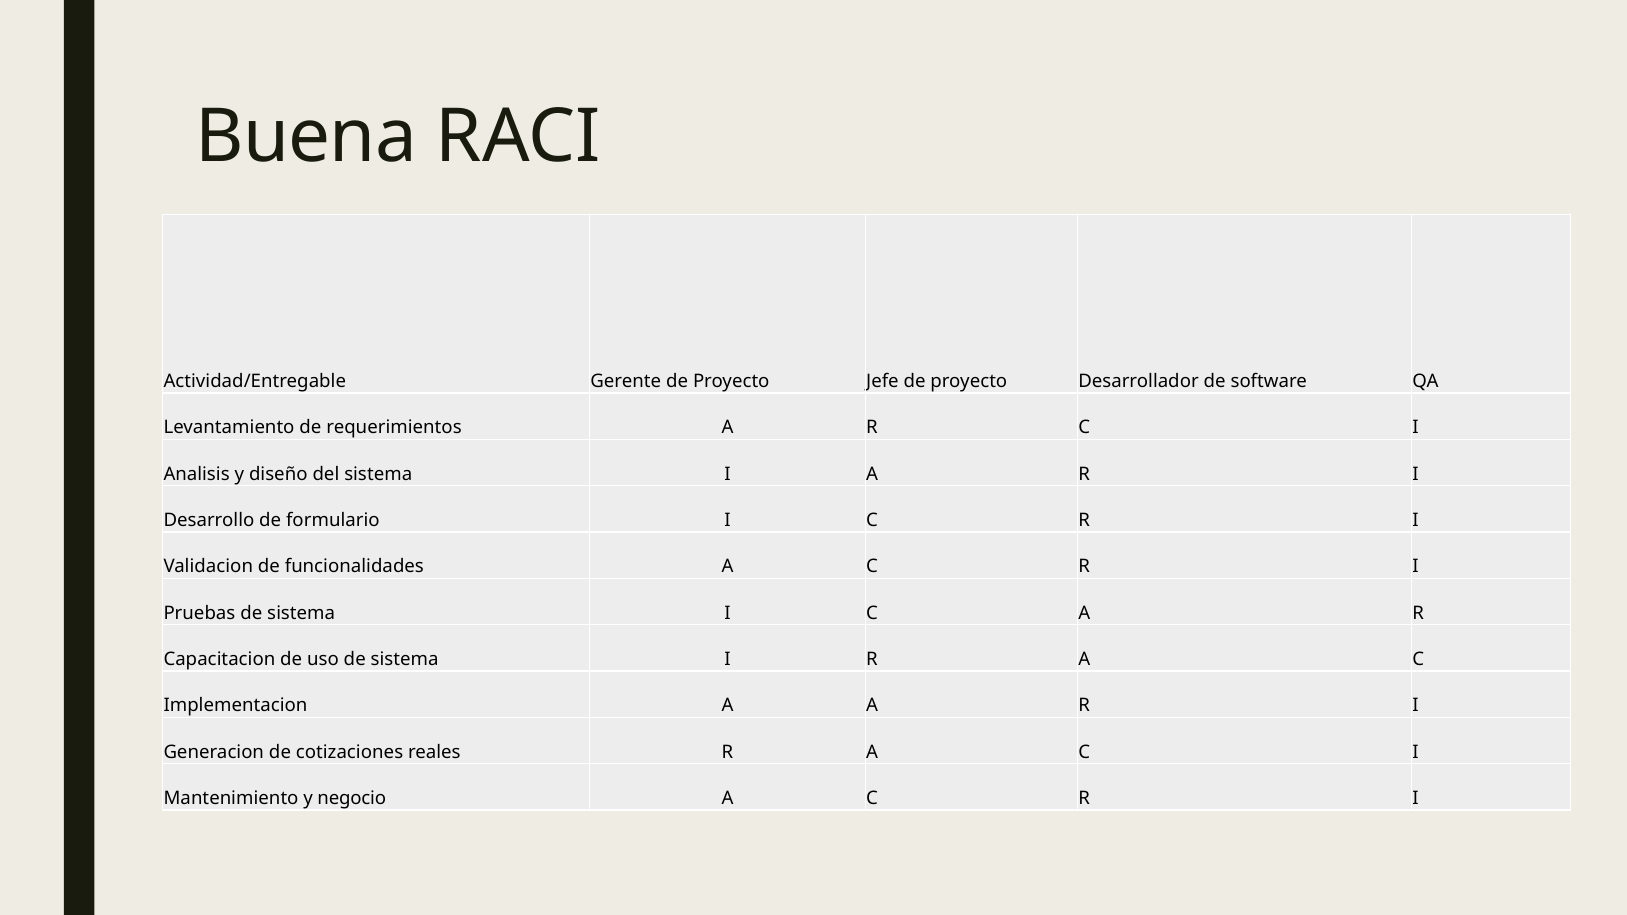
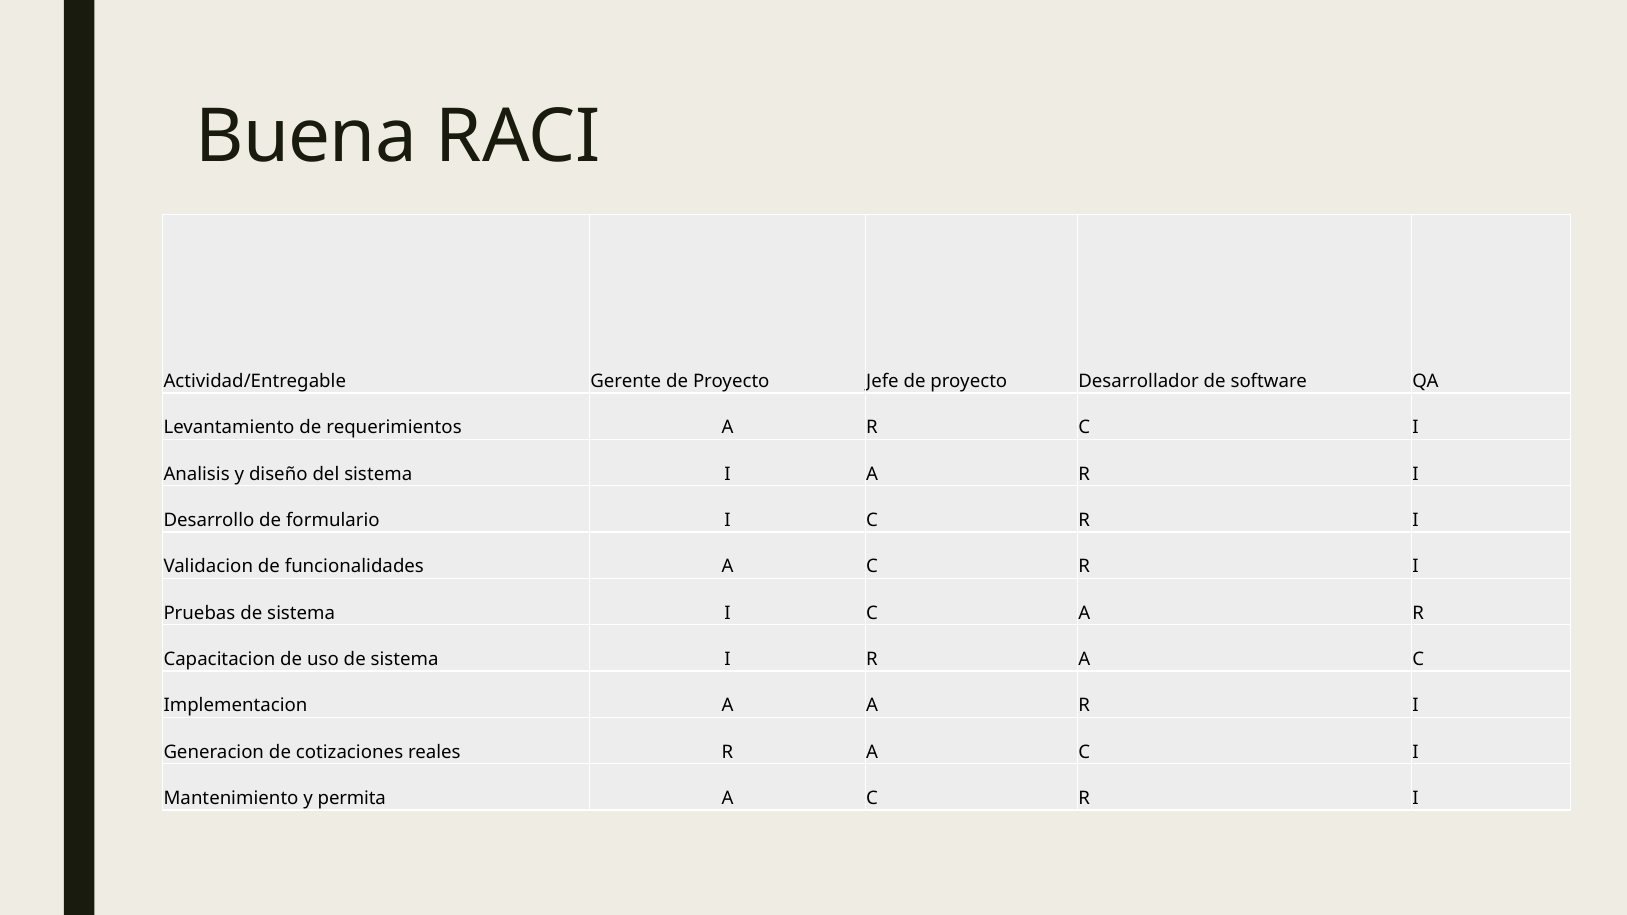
negocio: negocio -> permita (352, 798)
